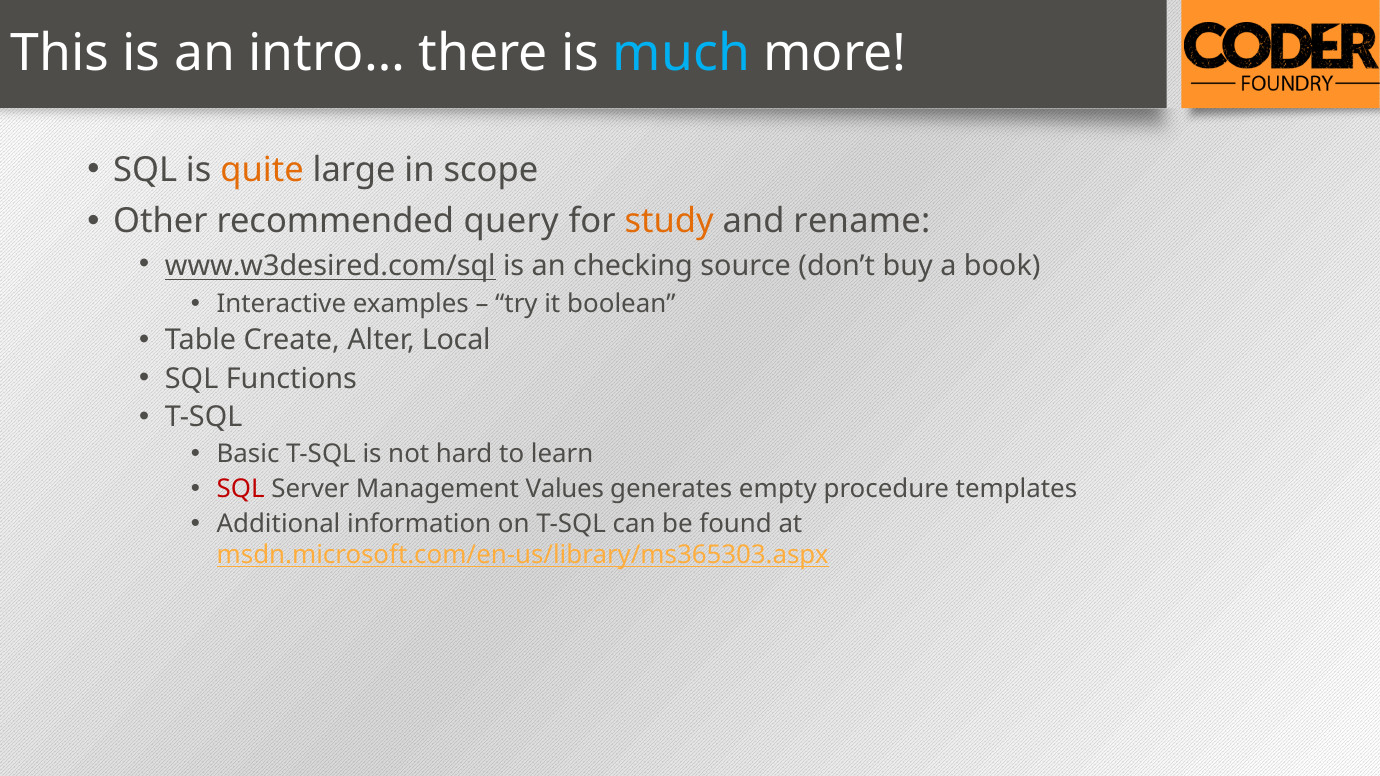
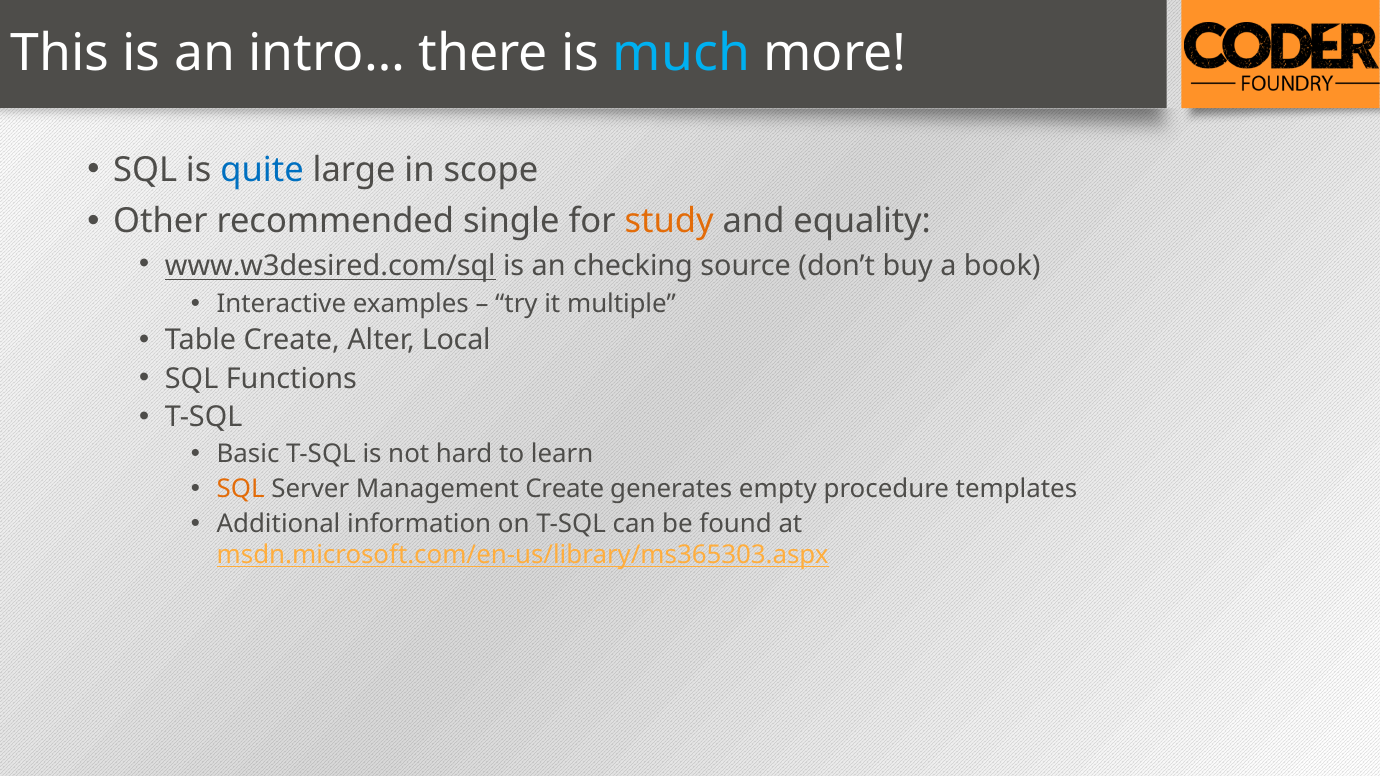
quite colour: orange -> blue (262, 170)
query: query -> single (511, 221)
rename: rename -> equality (862, 221)
boolean: boolean -> multiple (622, 304)
SQL colour: red -> orange (241, 489)
Management Values: Values -> Create (565, 489)
